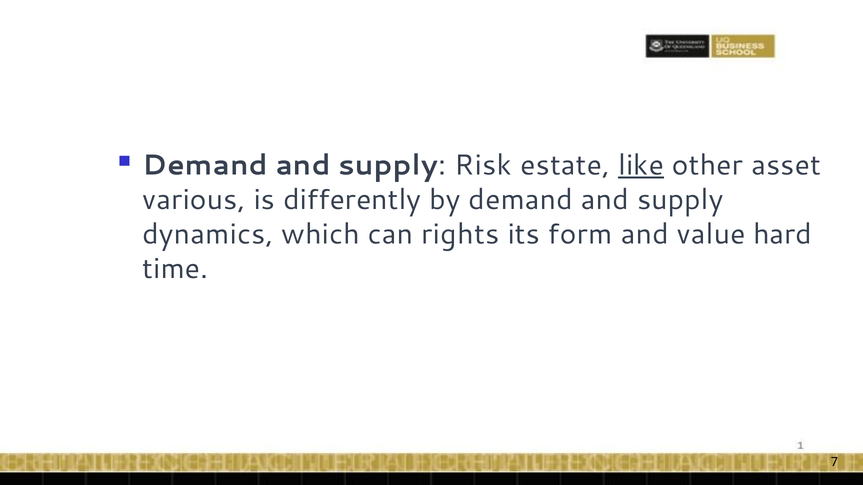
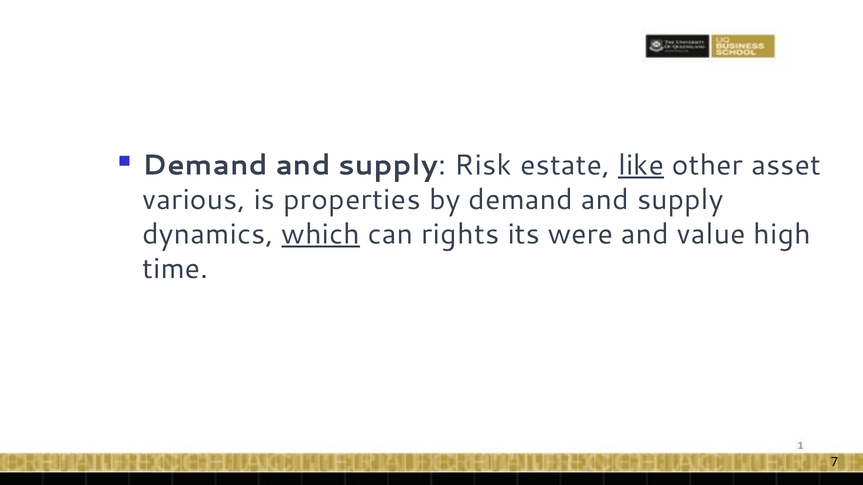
differently: differently -> properties (352, 200)
which underline: none -> present (321, 234)
form: form -> were (580, 234)
hard: hard -> high (782, 234)
